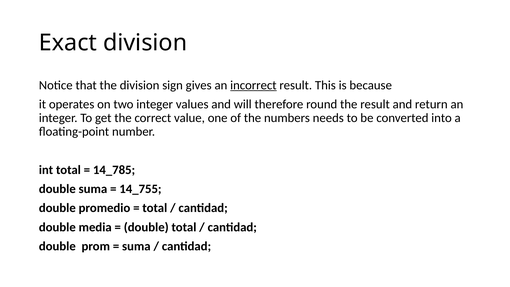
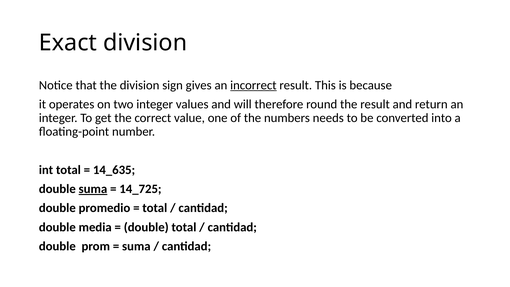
14_785: 14_785 -> 14_635 (114, 170)
suma underline: none -> present (93, 189)
14_755: 14_755 -> 14_725 (140, 189)
